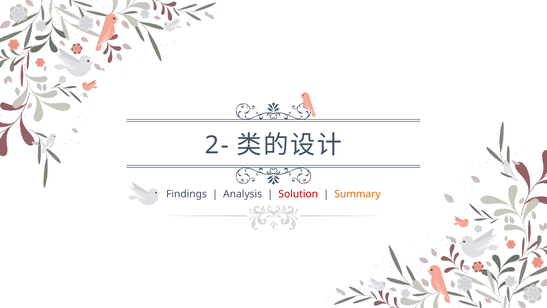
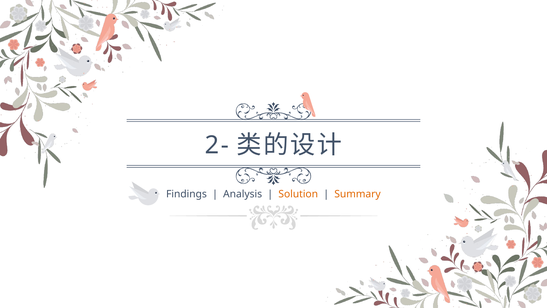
Solution colour: red -> orange (298, 194)
